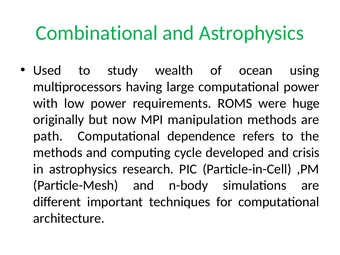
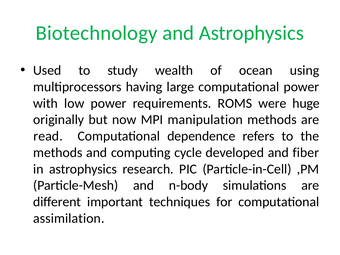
Combinational: Combinational -> Biotechnology (97, 33)
path: path -> read (48, 136)
crisis: crisis -> fiber (306, 153)
architecture: architecture -> assimilation (69, 218)
